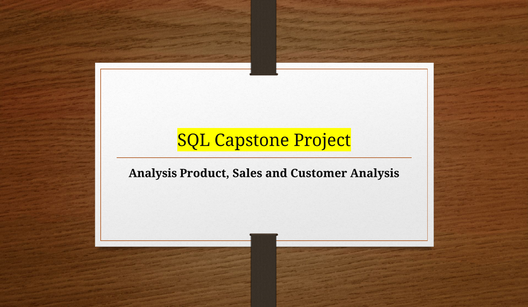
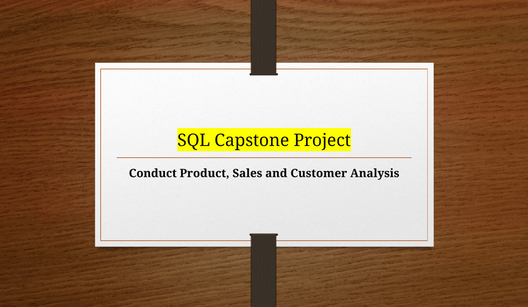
Analysis: Analysis -> Conduct (153, 173)
